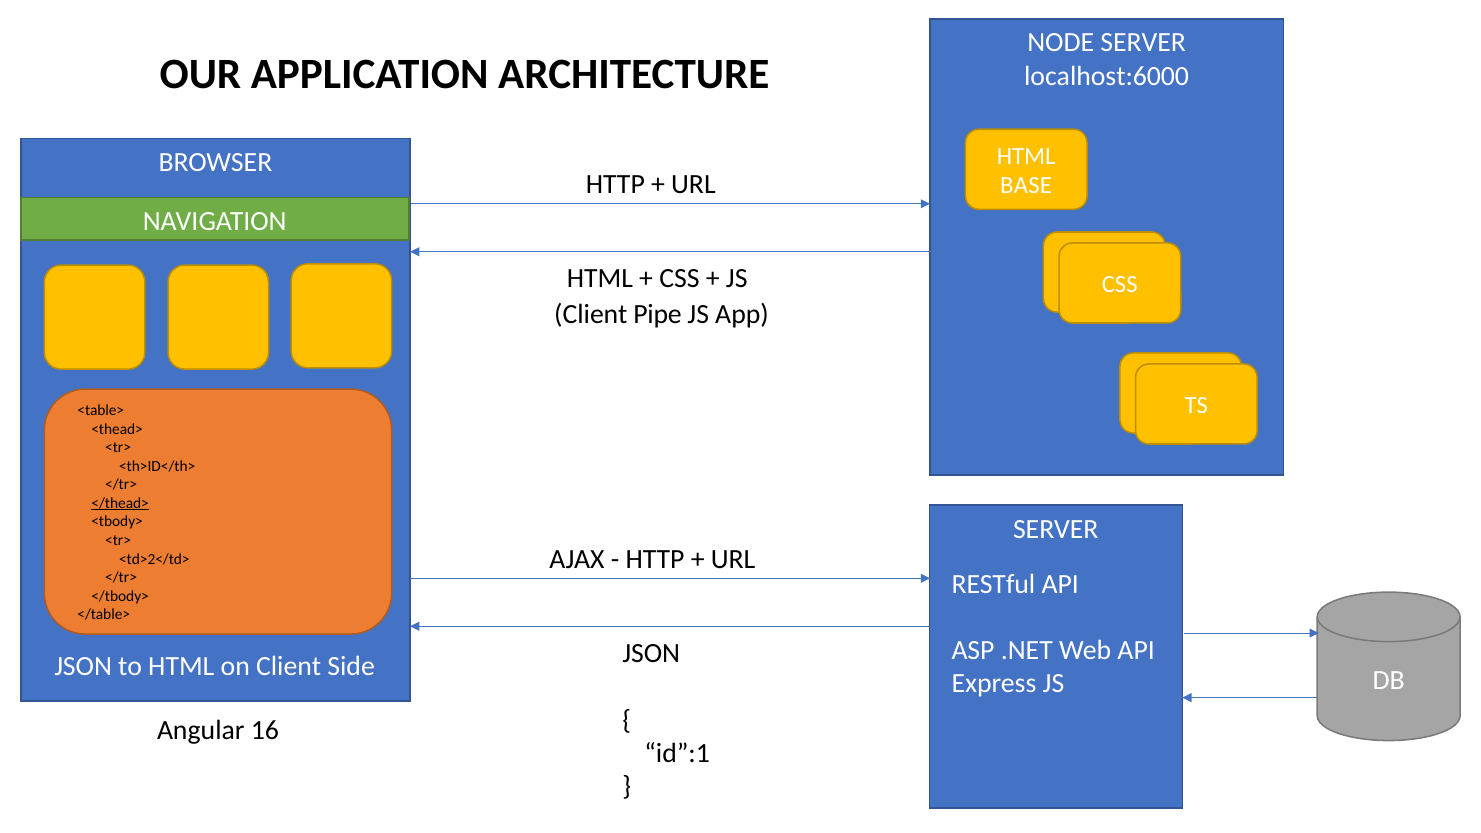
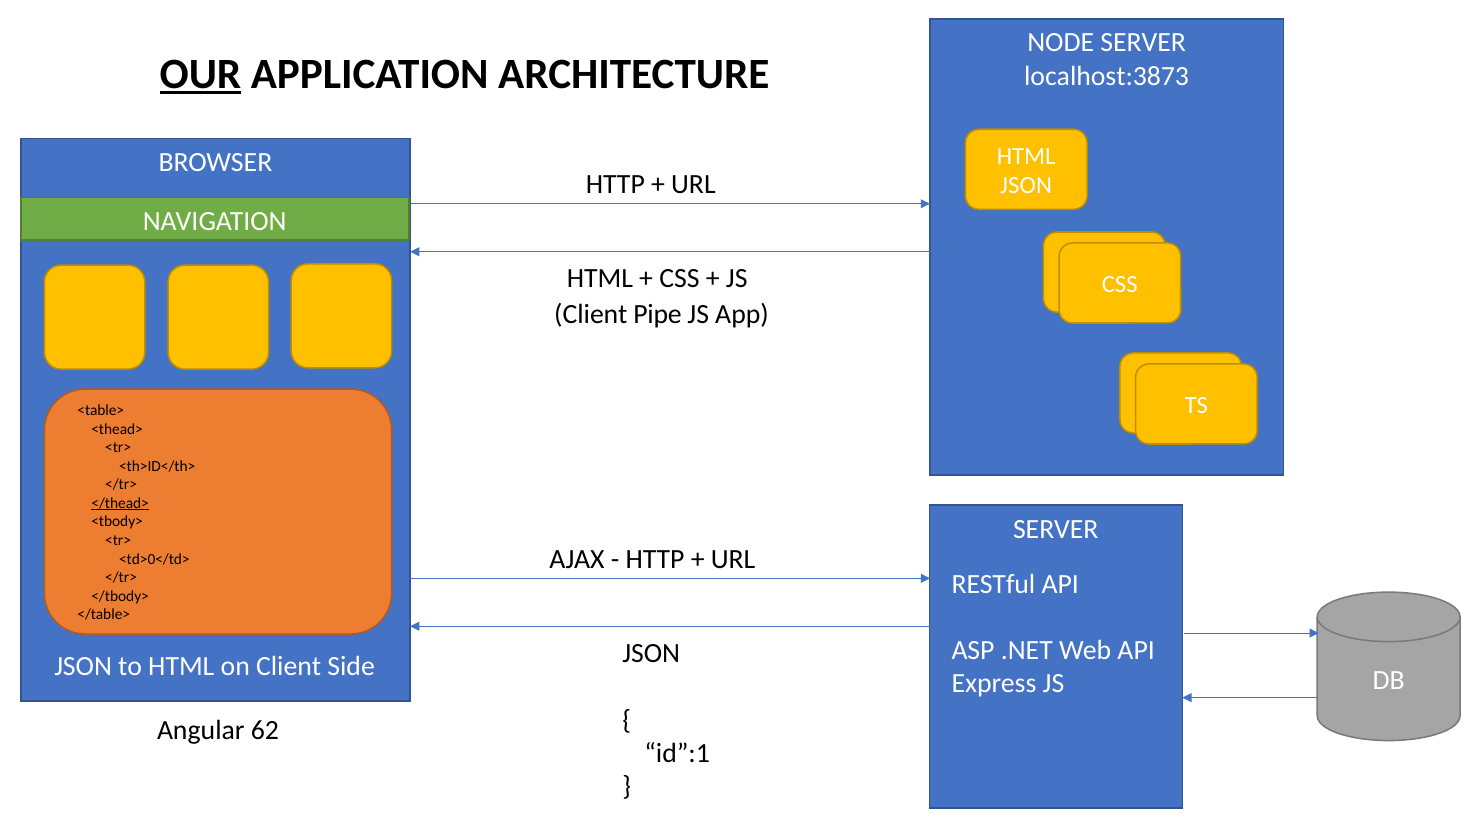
OUR underline: none -> present (200, 74)
localhost:6000: localhost:6000 -> localhost:3873 (1107, 76)
BASE: BASE -> JSON (1026, 186)
<td>2</td>: <td>2</td> -> <td>0</td> (154, 559)
16: 16 -> 62 (265, 731)
